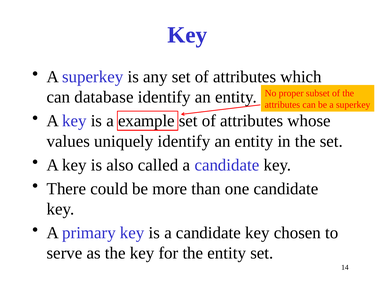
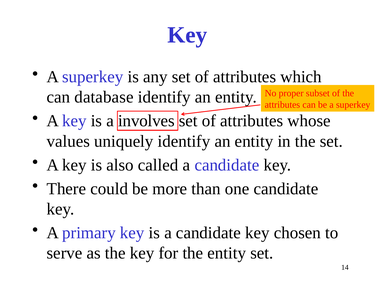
example: example -> involves (146, 121)
